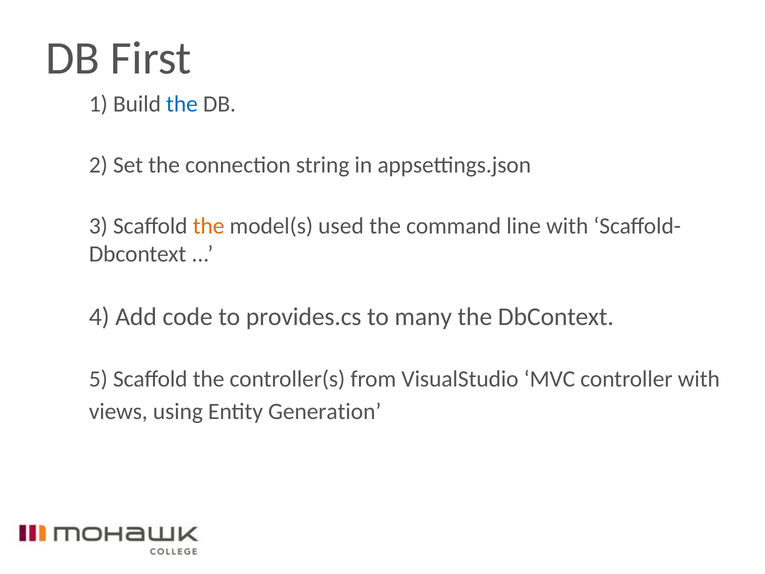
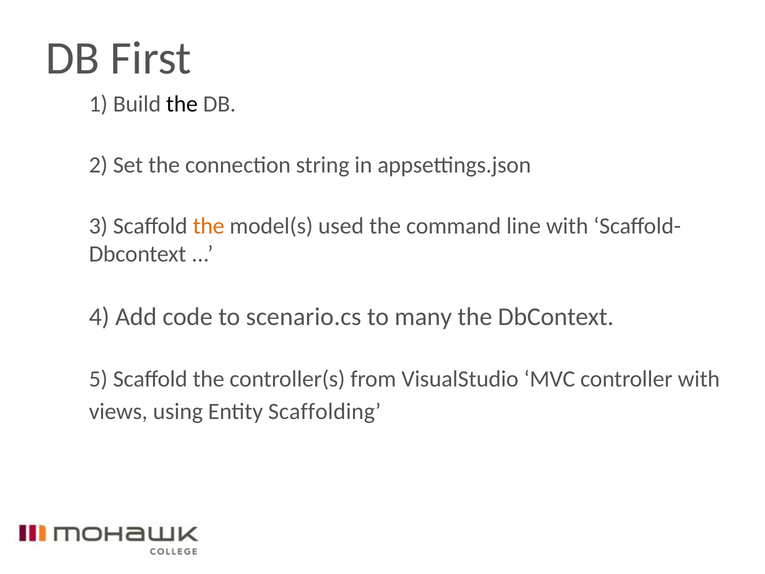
the colour: blue -> black (182, 104)
provides.cs: provides.cs -> scenario.cs (304, 317)
Generation: Generation -> Scaffolding (325, 411)
